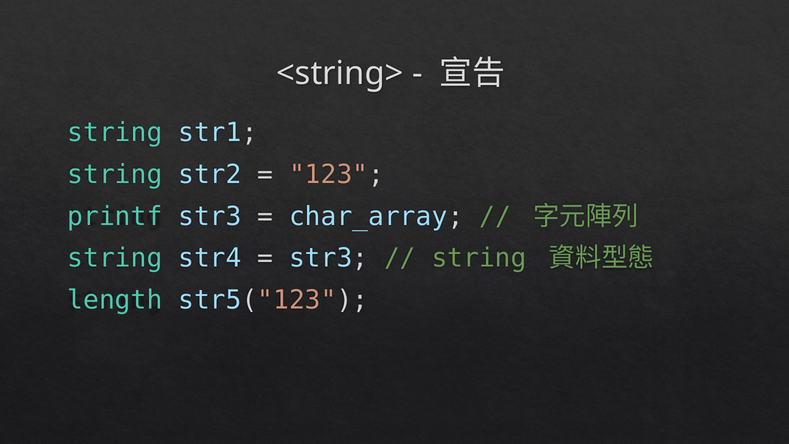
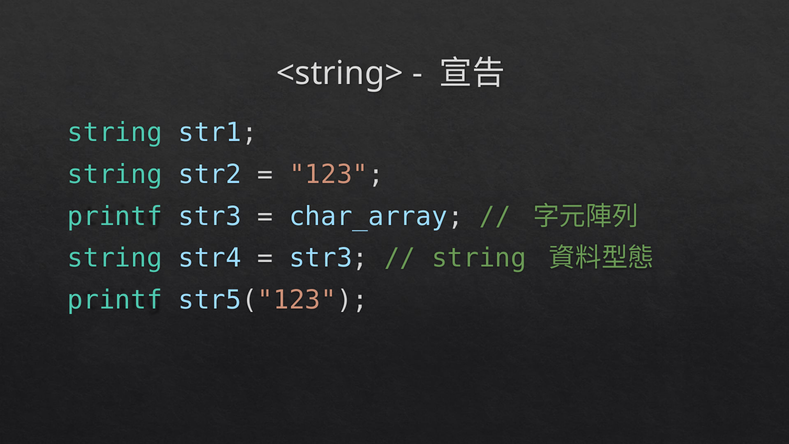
length: length -> printf (115, 300)
